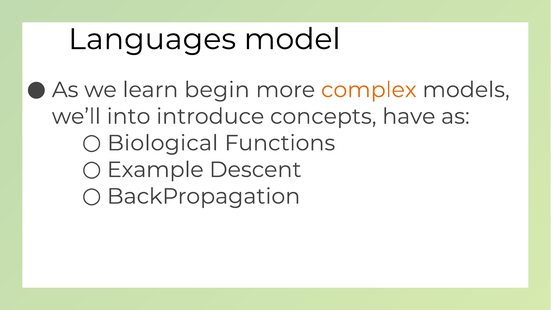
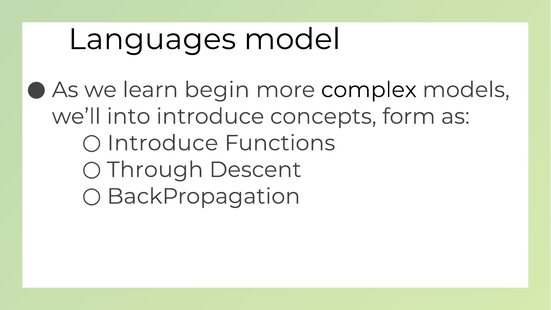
complex colour: orange -> black (369, 90)
have: have -> form (409, 116)
Biological: Biological -> Introduce (163, 143)
Example: Example -> Through (155, 170)
